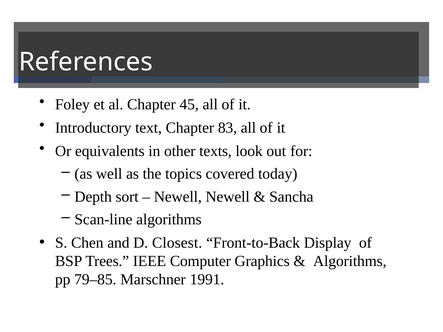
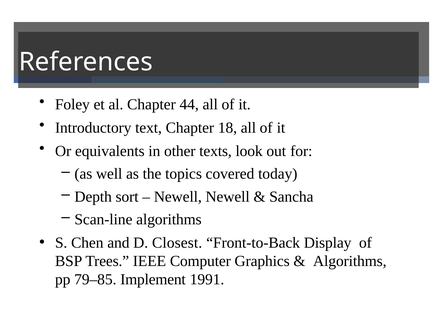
45: 45 -> 44 (189, 104)
83: 83 -> 18 (228, 128)
Marschner: Marschner -> Implement (153, 280)
